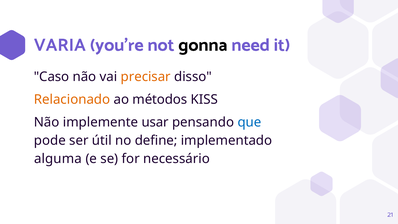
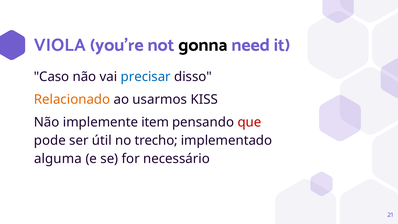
VARIA: VARIA -> VIOLA (60, 45)
precisar colour: orange -> blue (146, 77)
métodos: métodos -> usarmos (160, 99)
usar: usar -> item (155, 122)
que colour: blue -> red (249, 122)
define: define -> trecho (156, 140)
